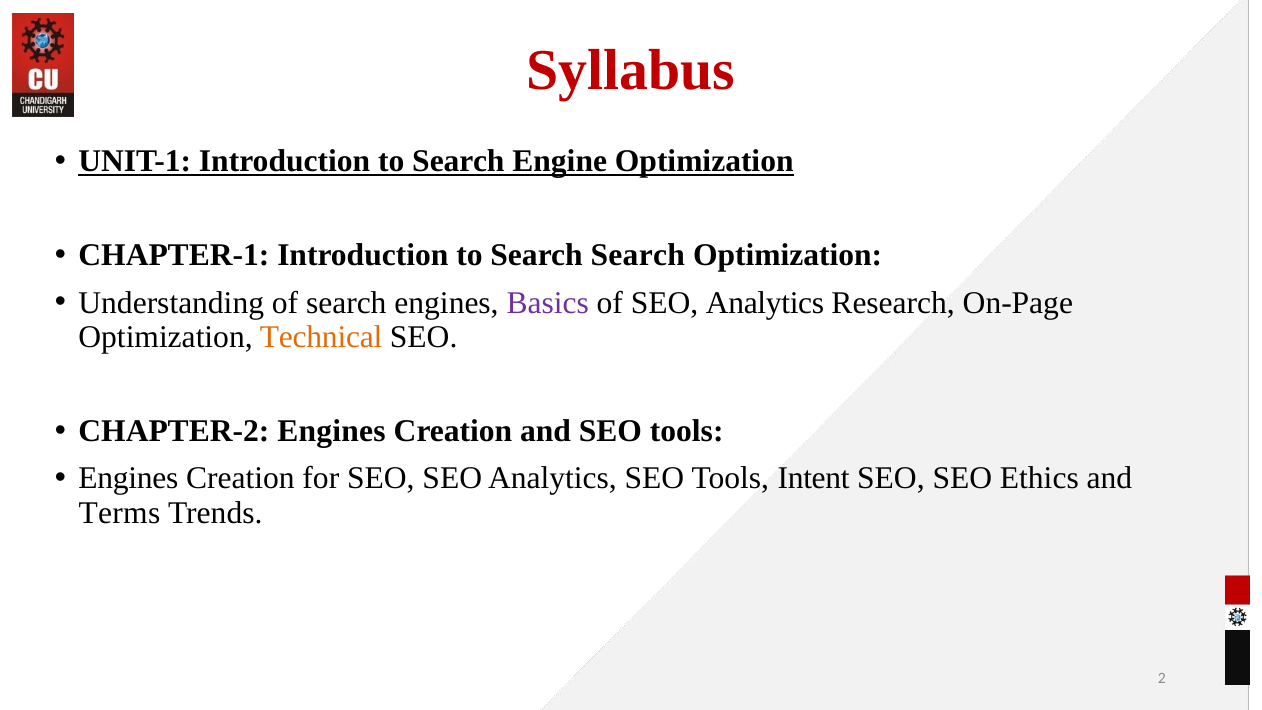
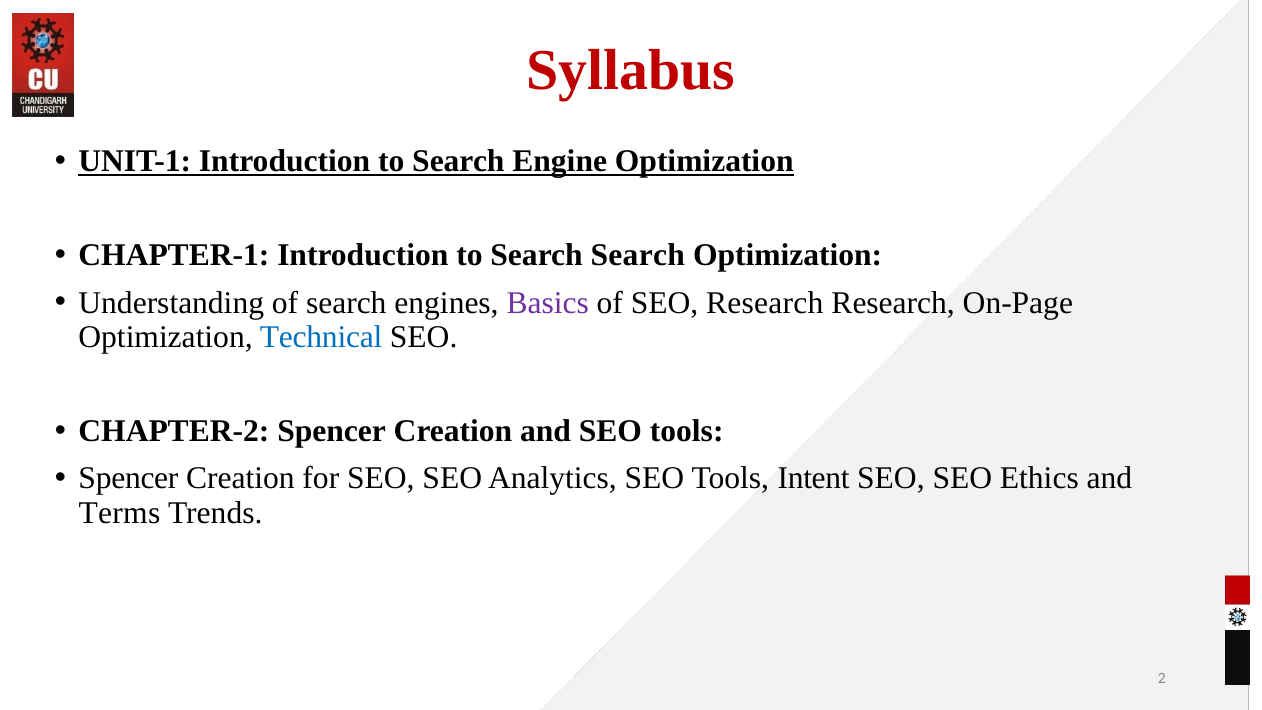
of SEO Analytics: Analytics -> Research (765, 303)
Technical colour: orange -> blue (321, 337)
CHAPTER-2 Engines: Engines -> Spencer (332, 431)
Engines: Engines -> Spencer (128, 478)
